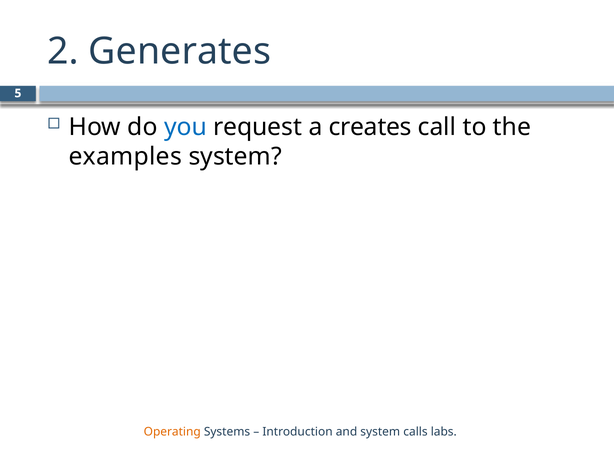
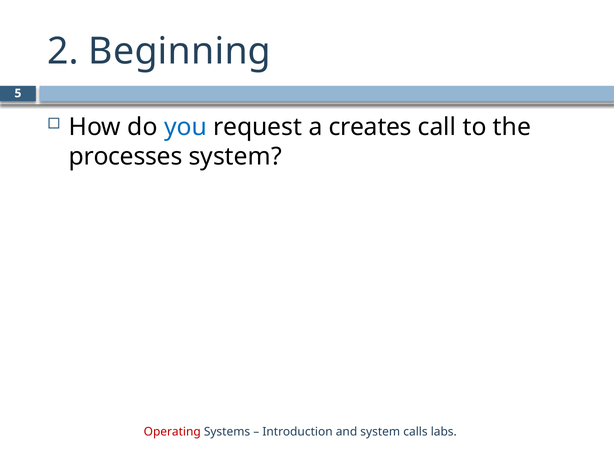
Generates: Generates -> Beginning (180, 51)
examples: examples -> processes (126, 157)
Operating colour: orange -> red (172, 432)
